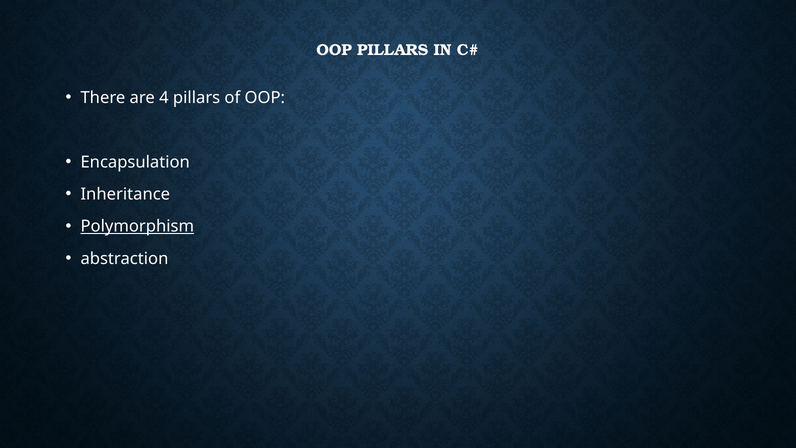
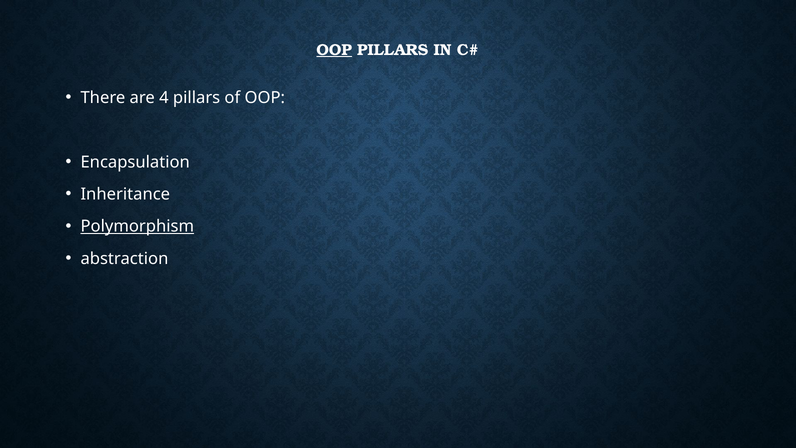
OOP underline: none -> present (334, 50)
